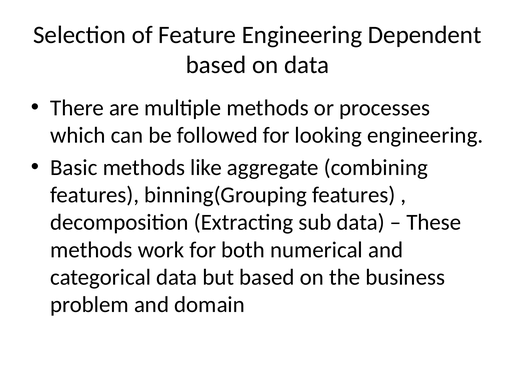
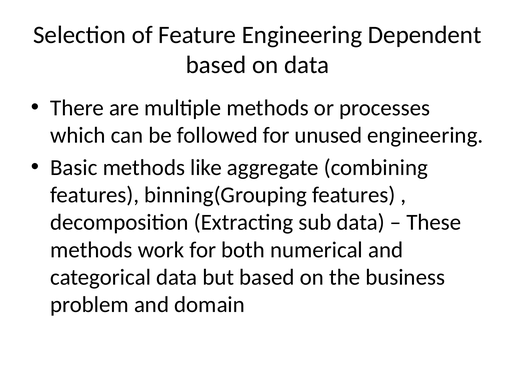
looking: looking -> unused (328, 136)
